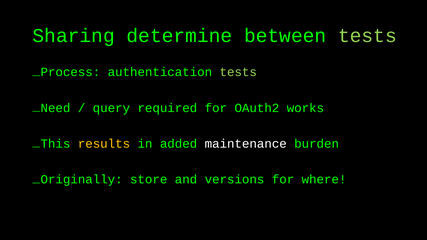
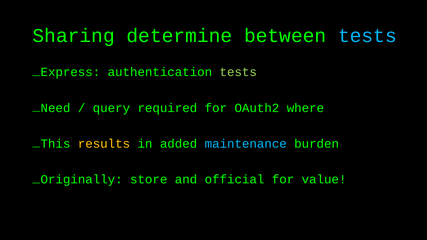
tests colour: light green -> light blue (367, 36)
Process: Process -> Express (70, 72)
works: works -> where (305, 108)
maintenance colour: white -> light blue (246, 144)
versions: versions -> official (235, 180)
where: where -> value (324, 180)
